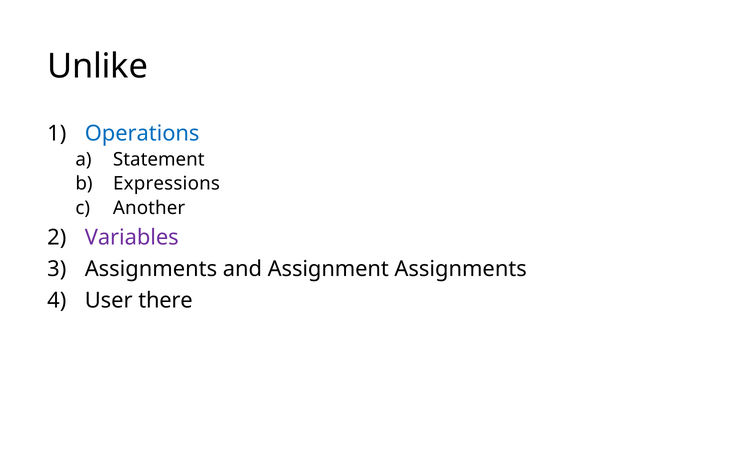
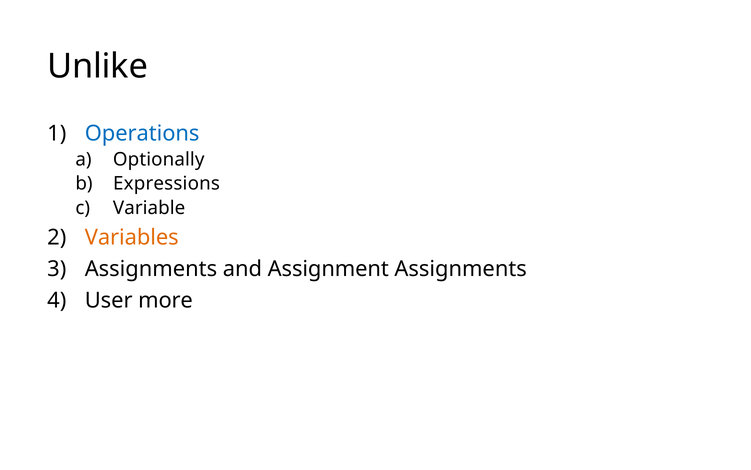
Statement: Statement -> Optionally (159, 159)
Another: Another -> Variable (149, 208)
Variables colour: purple -> orange (132, 237)
there: there -> more (165, 300)
